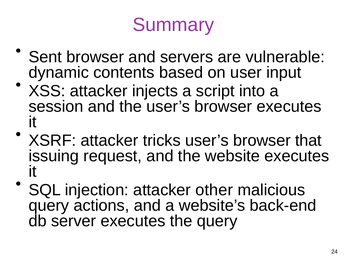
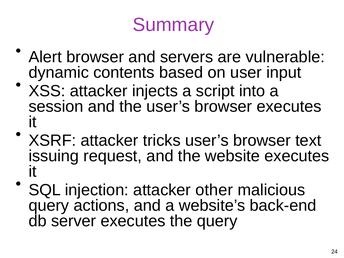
Sent: Sent -> Alert (45, 57)
that: that -> text (308, 140)
